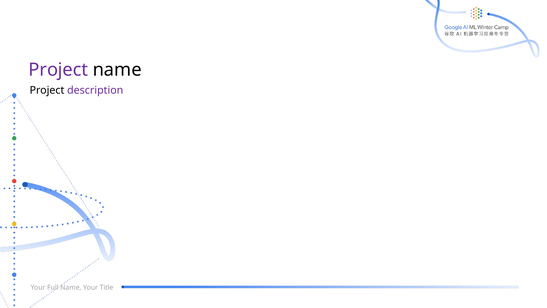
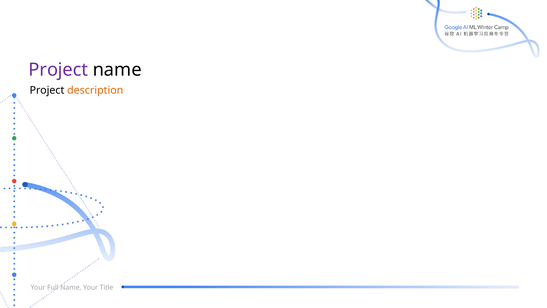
description colour: purple -> orange (95, 90)
